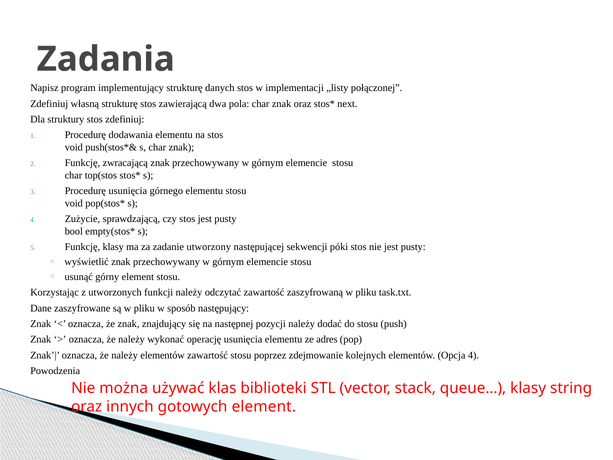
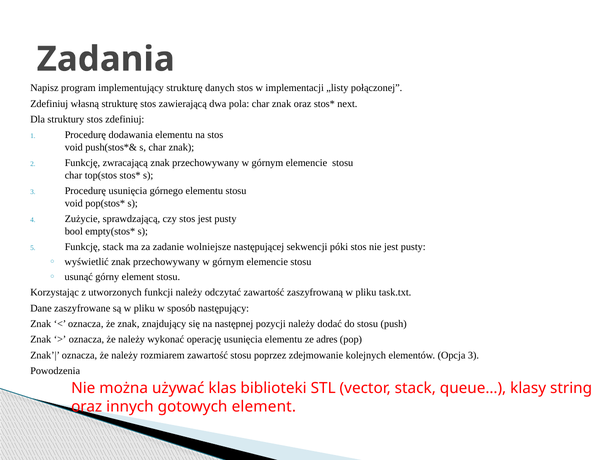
Funkcję klasy: klasy -> stack (113, 247)
utworzony: utworzony -> wolniejsze (209, 247)
należy elementów: elementów -> rozmiarem (163, 355)
Opcja 4: 4 -> 3 (473, 355)
